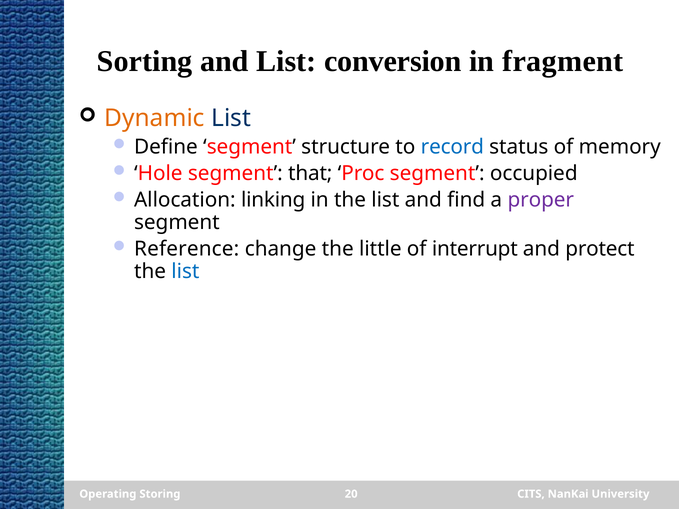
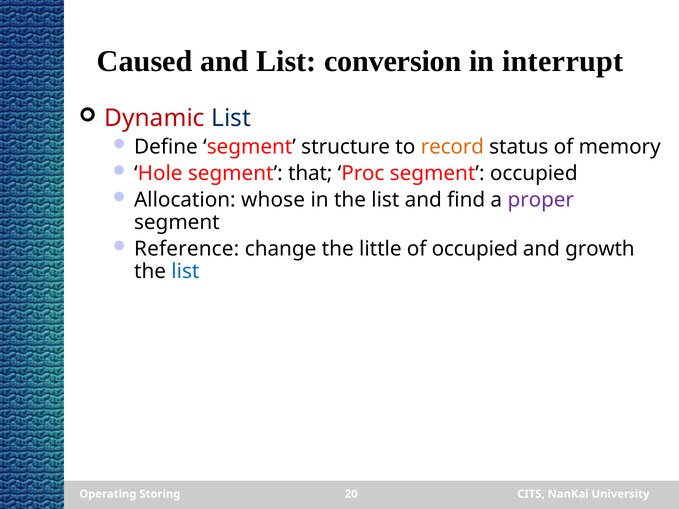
Sorting: Sorting -> Caused (145, 61)
fragment: fragment -> interrupt (563, 61)
Dynamic colour: orange -> red (155, 118)
record colour: blue -> orange (452, 147)
linking: linking -> whose (273, 200)
of interrupt: interrupt -> occupied (475, 249)
protect: protect -> growth (600, 249)
